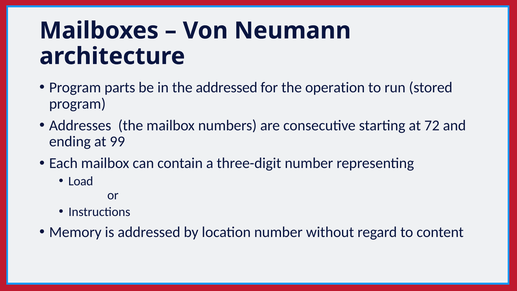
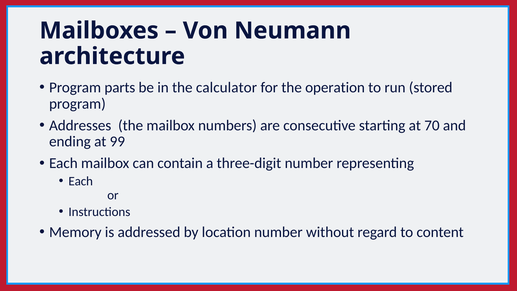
the addressed: addressed -> calculator (226, 87)
72: 72 -> 70 (432, 125)
Load: Load -> Each (81, 181)
